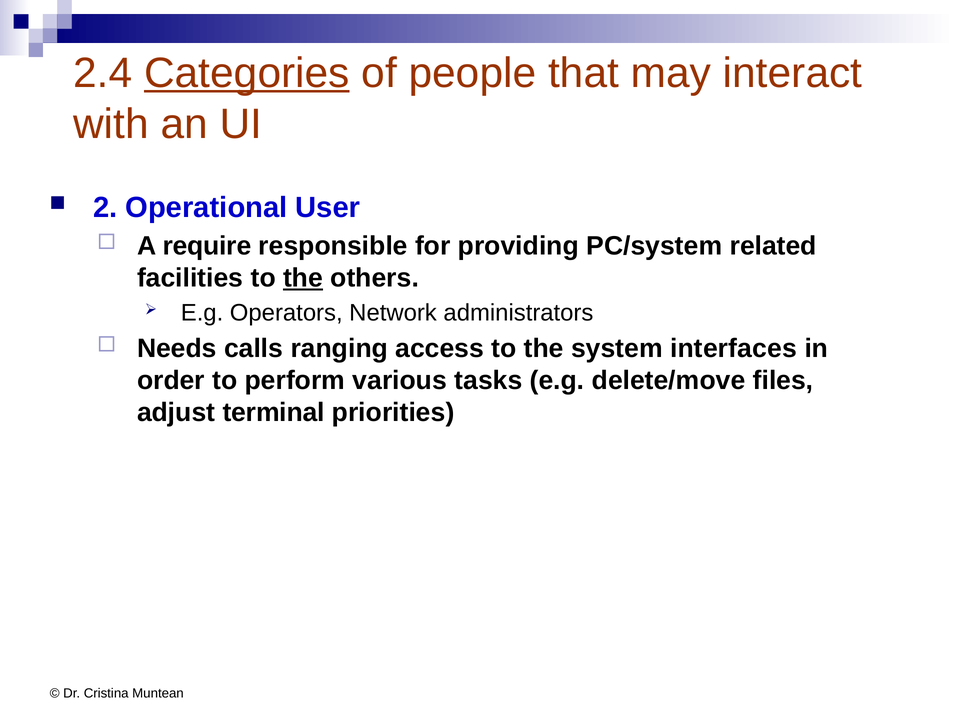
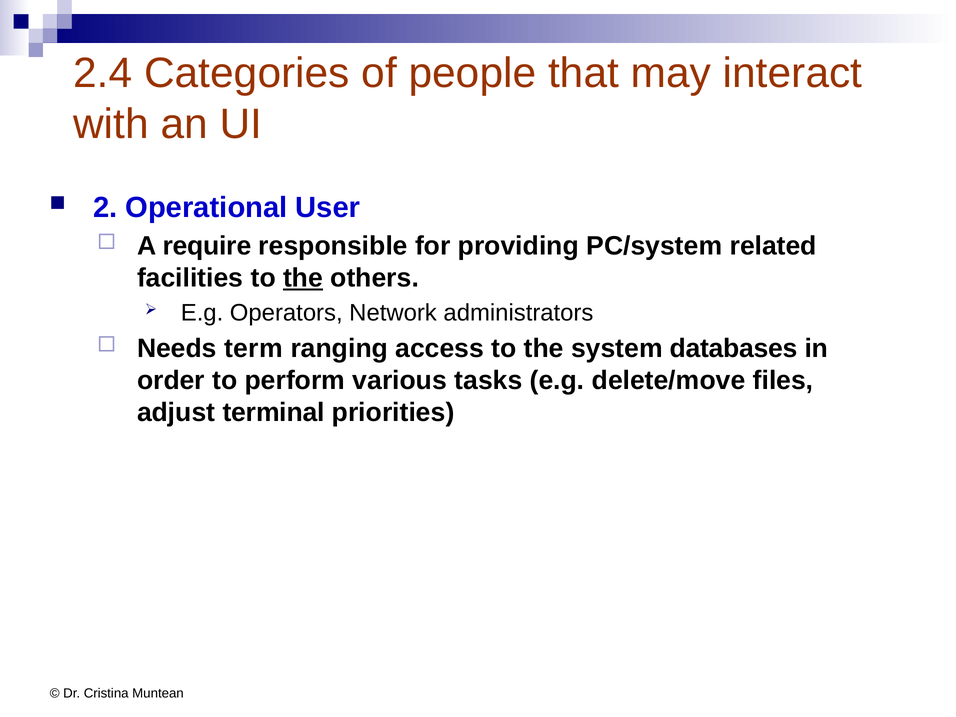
Categories underline: present -> none (247, 73)
calls: calls -> term (253, 349)
interfaces: interfaces -> databases (734, 349)
